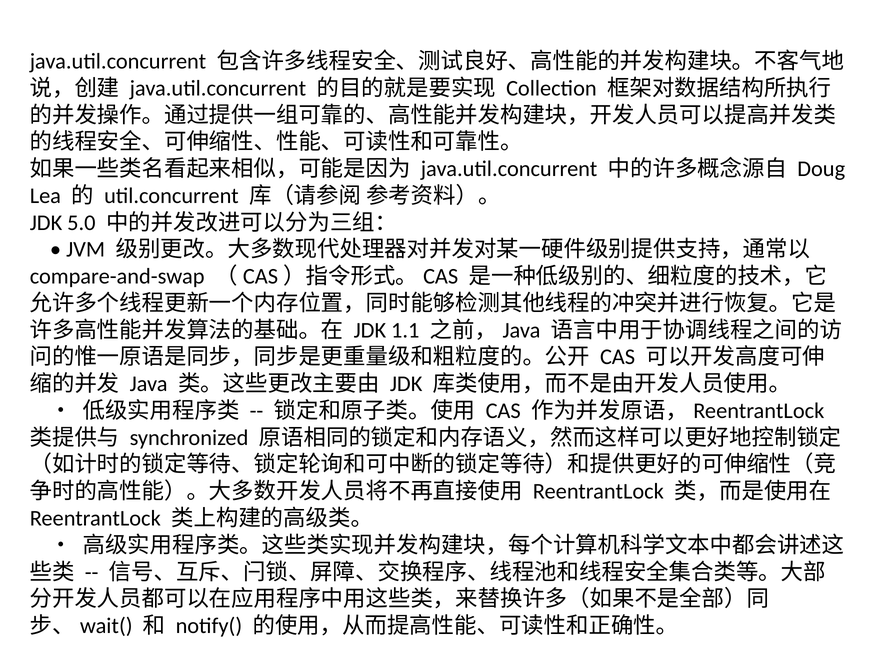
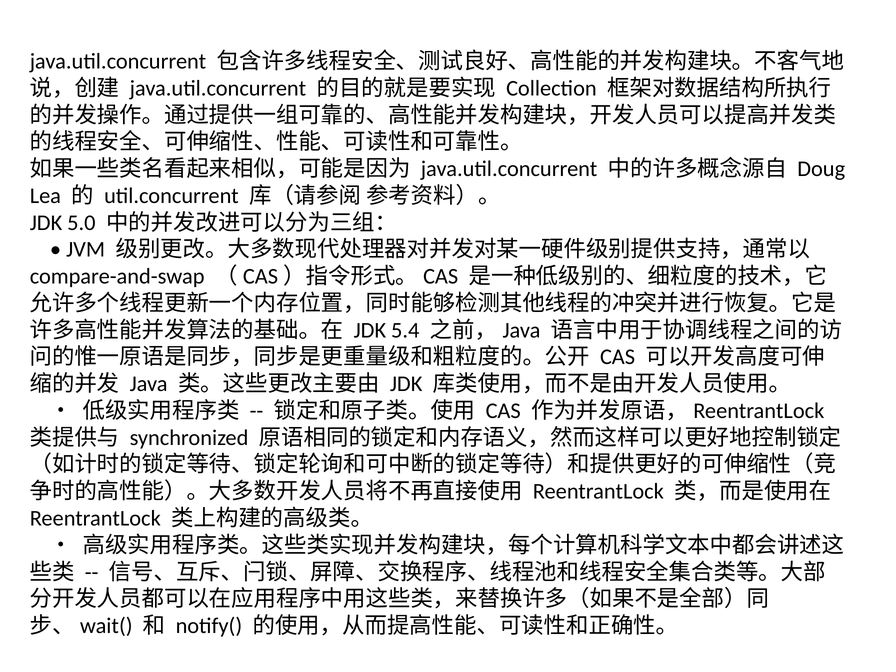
1.1: 1.1 -> 5.4 (405, 330)
